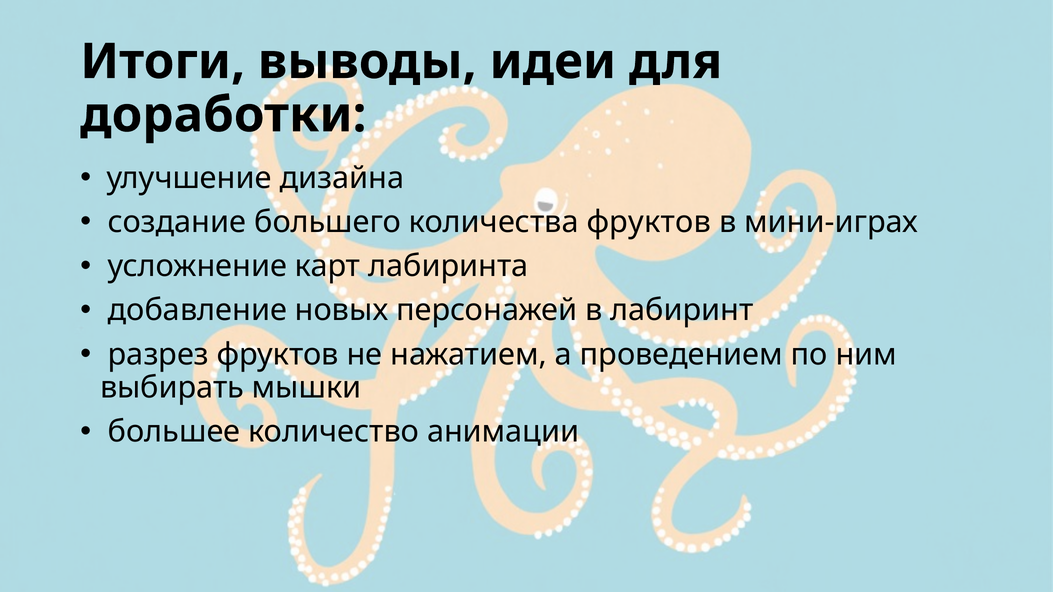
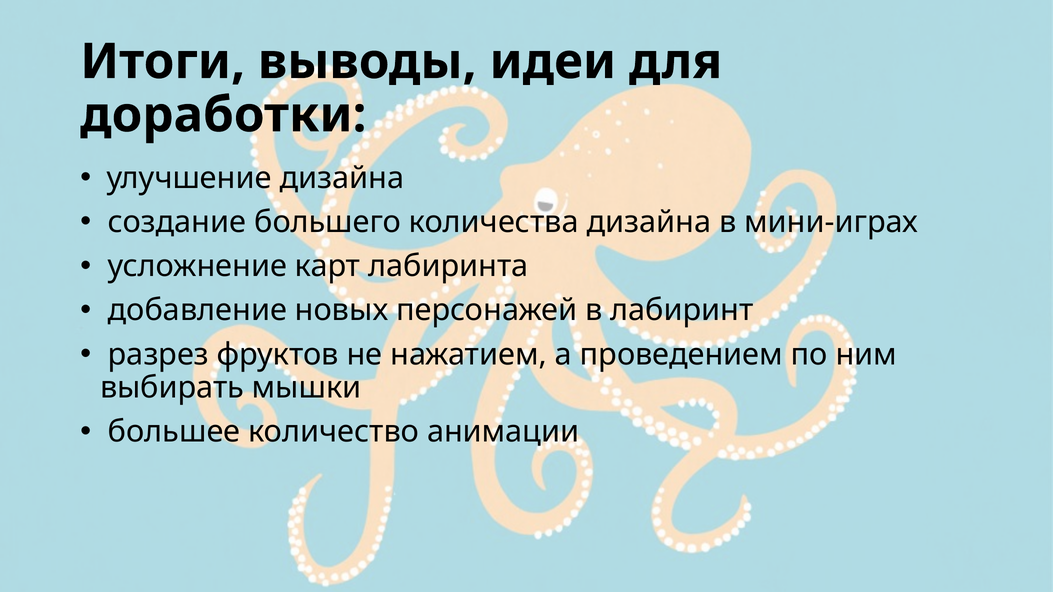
количества фруктов: фруктов -> дизайна (649, 222)
